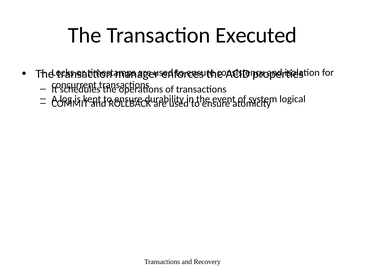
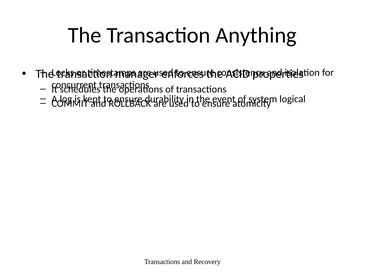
Executed: Executed -> Anything (256, 35)
